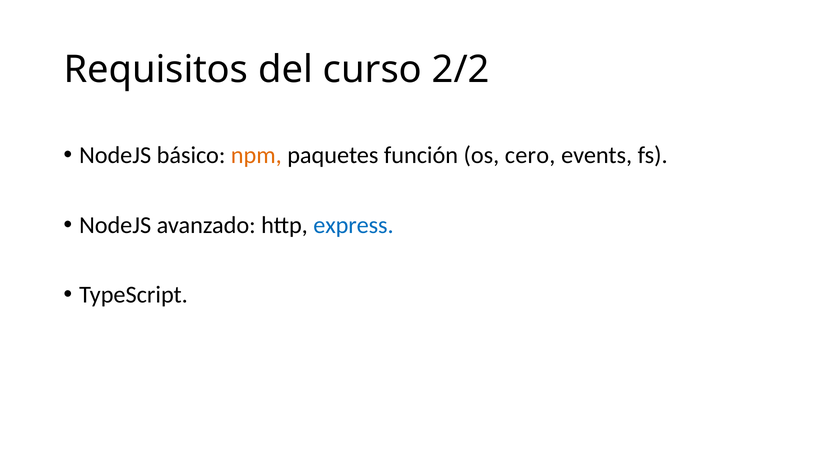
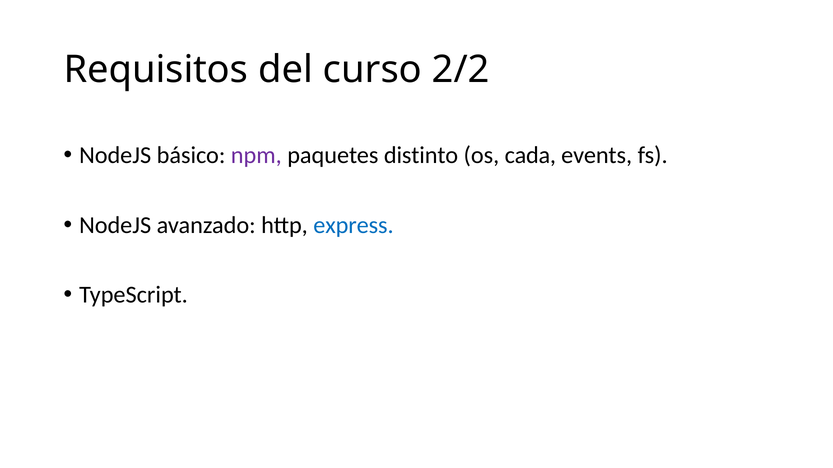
npm colour: orange -> purple (256, 156)
función: función -> distinto (421, 156)
cero: cero -> cada (530, 156)
